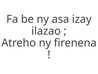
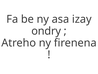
ilazao: ilazao -> ondry (46, 31)
